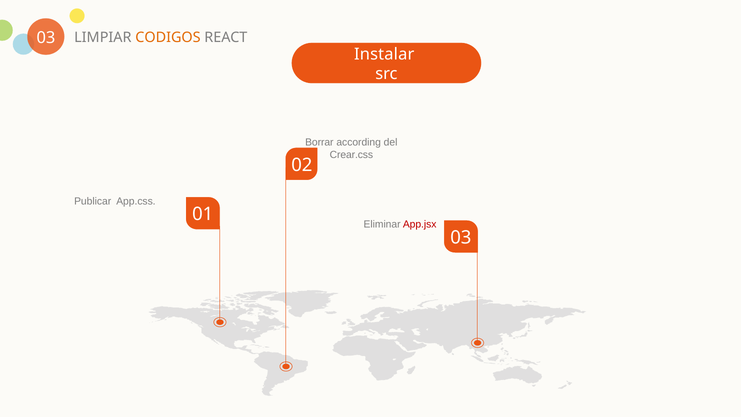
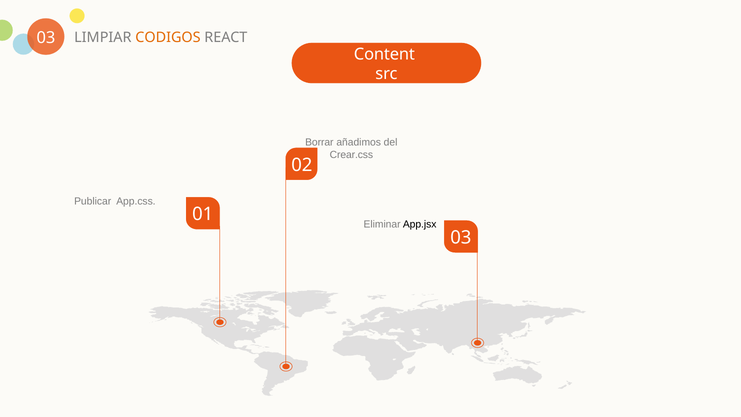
Instalar: Instalar -> Content (384, 54)
according: according -> añadimos (359, 142)
App.jsx colour: red -> black (420, 224)
